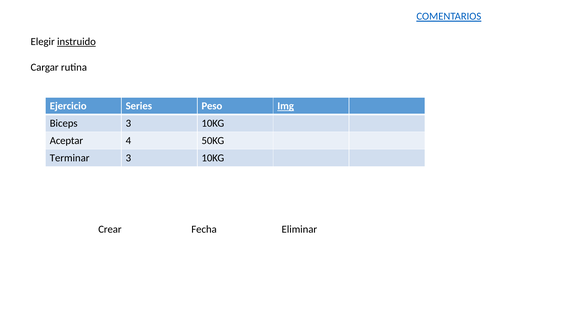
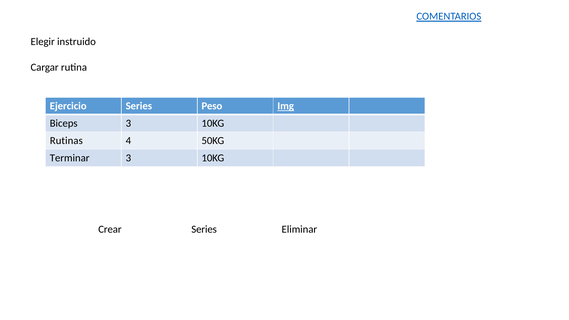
instruido underline: present -> none (76, 42)
Aceptar: Aceptar -> Rutinas (66, 141)
Crear Fecha: Fecha -> Series (204, 229)
